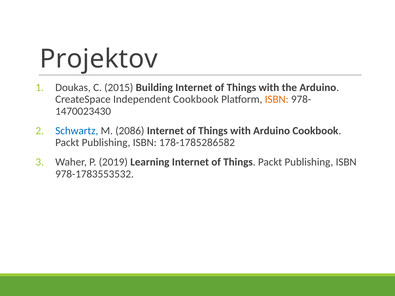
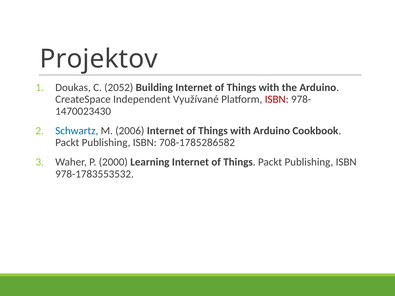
2015: 2015 -> 2052 (119, 88)
Independent Cookbook: Cookbook -> Využívané (196, 99)
ISBN colour: orange -> red (277, 99)
2086: 2086 -> 2006 (130, 131)
178-1785286582: 178-1785286582 -> 708-1785286582 (197, 143)
2019: 2019 -> 2000 (113, 162)
